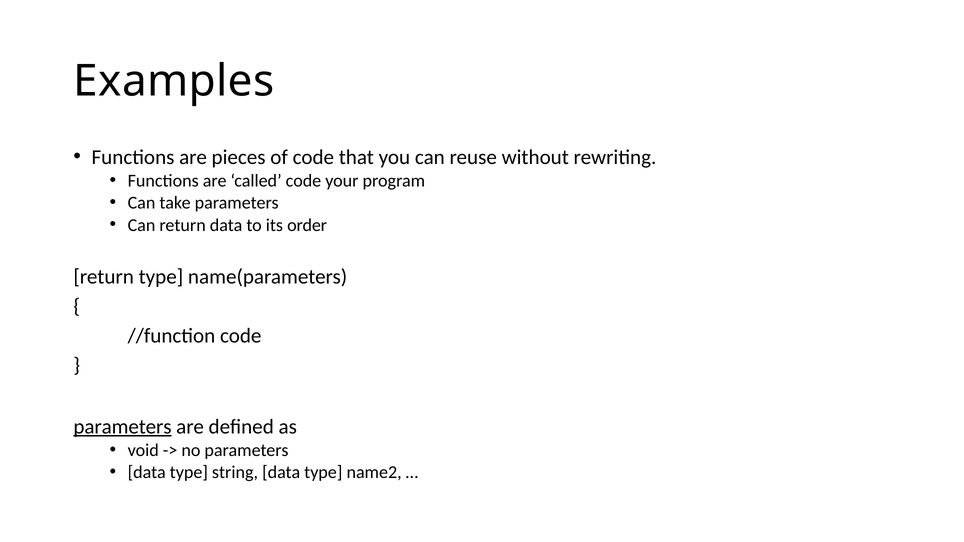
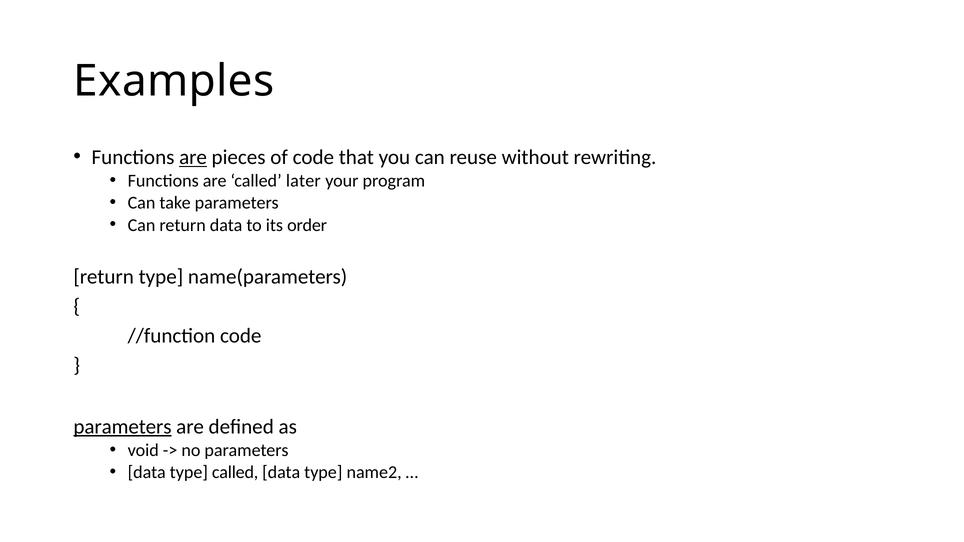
are underline: none -> present (193, 157)
called code: code -> later (303, 181)
type string: string -> called (235, 473)
